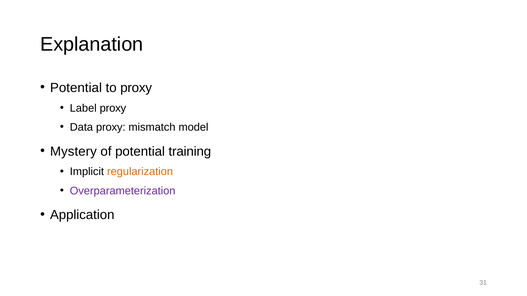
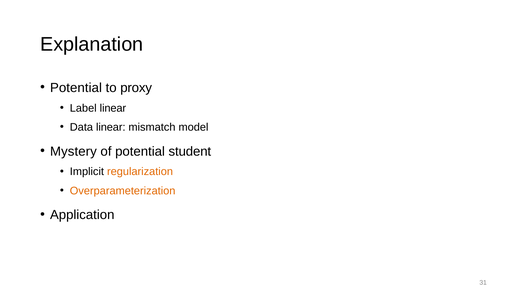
Label proxy: proxy -> linear (113, 108)
Data proxy: proxy -> linear (111, 127)
training: training -> student (190, 152)
Overparameterization colour: purple -> orange (123, 191)
